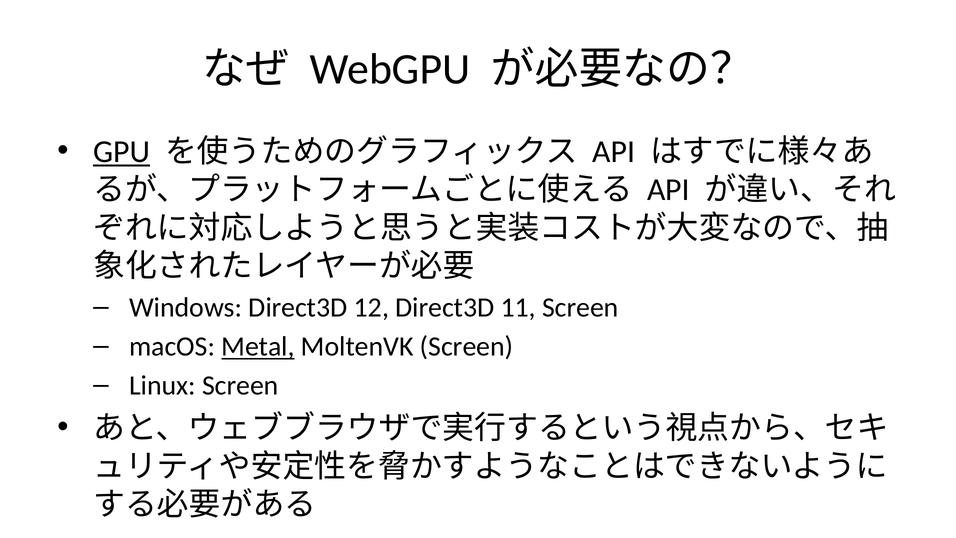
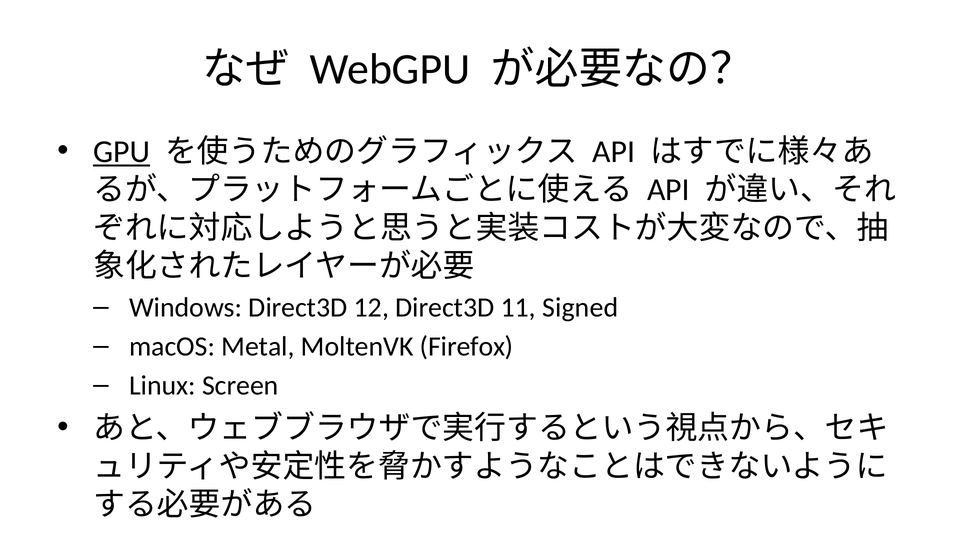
11 Screen: Screen -> Signed (580, 307)
Metal underline: present -> none (258, 347)
MoltenVK Screen: Screen -> Firefox (467, 347)
